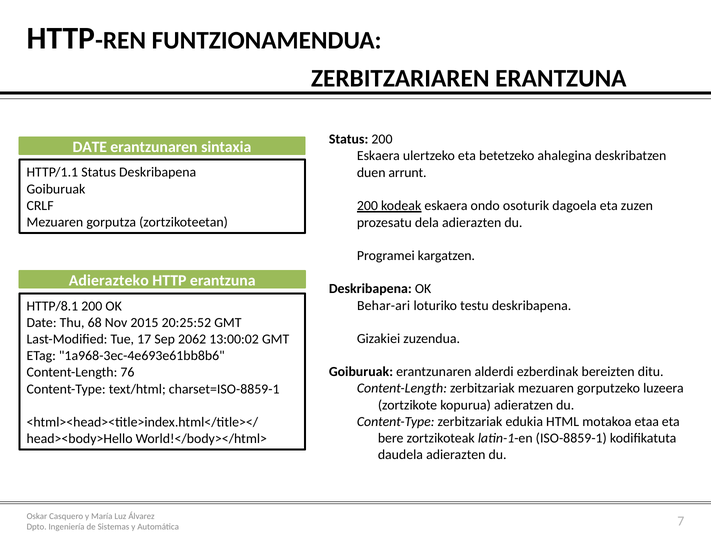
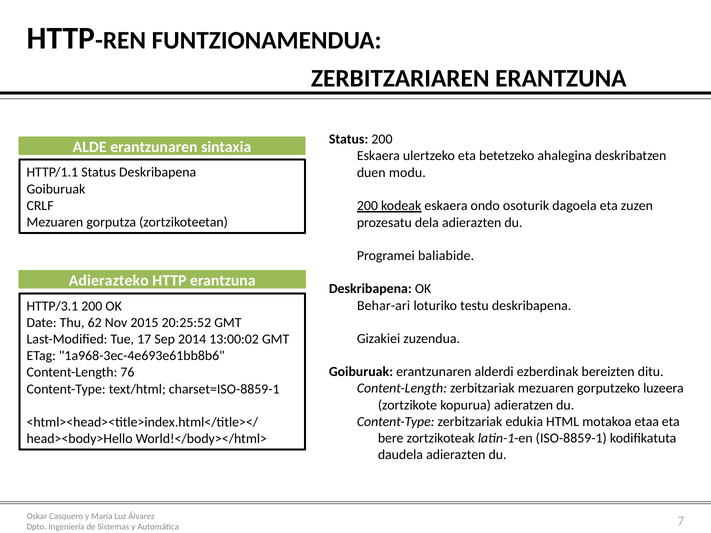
DATE: DATE -> ALDE (90, 147)
arrunt: arrunt -> modu (407, 173)
kargatzen: kargatzen -> baliabide (446, 256)
HTTP/8.1: HTTP/8.1 -> HTTP/3.1 (52, 306)
68: 68 -> 62 (95, 323)
2062: 2062 -> 2014 (192, 339)
